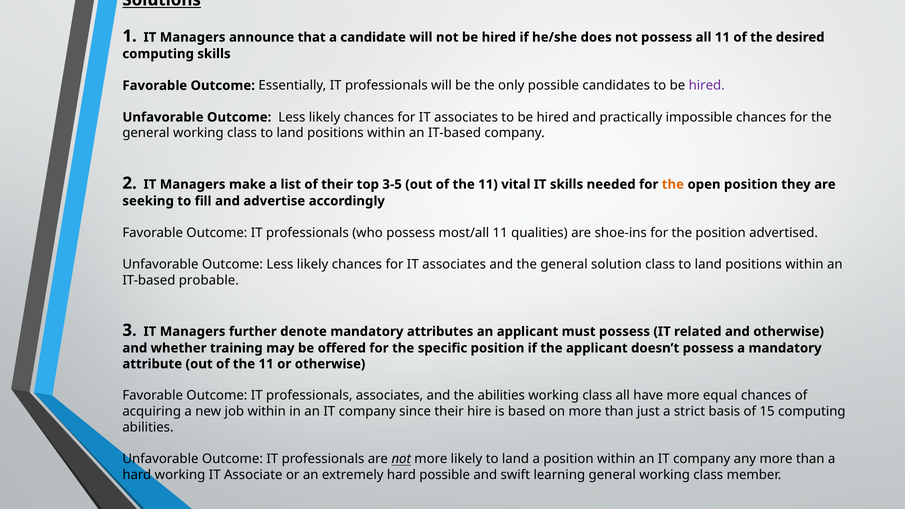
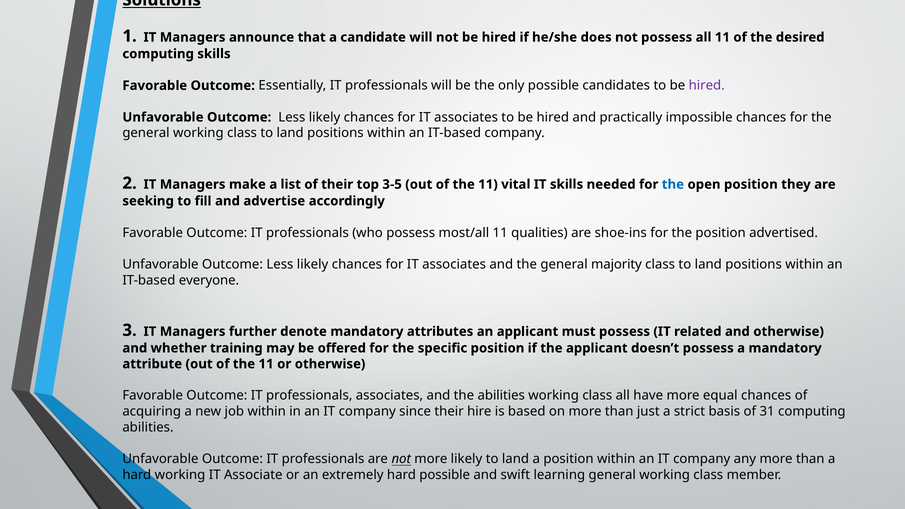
the colour: orange -> blue (673, 184)
solution: solution -> majority (616, 264)
probable: probable -> everyone (209, 280)
15: 15 -> 31 (767, 412)
